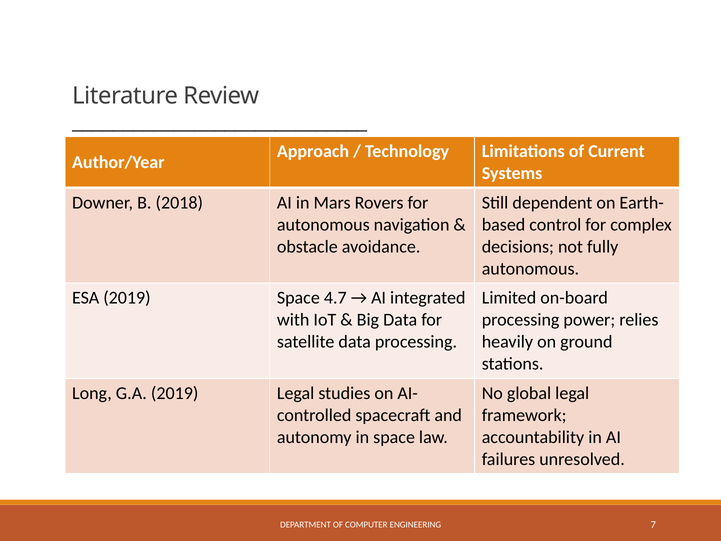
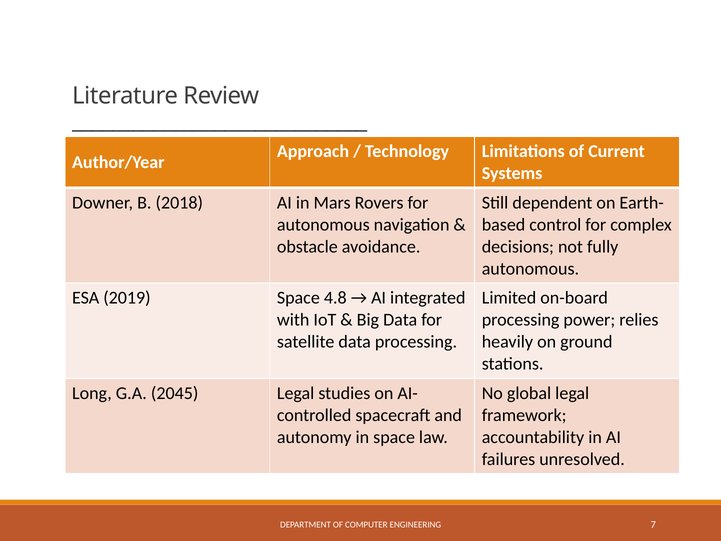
4.7: 4.7 -> 4.8 (335, 298)
G.A 2019: 2019 -> 2045 (175, 393)
